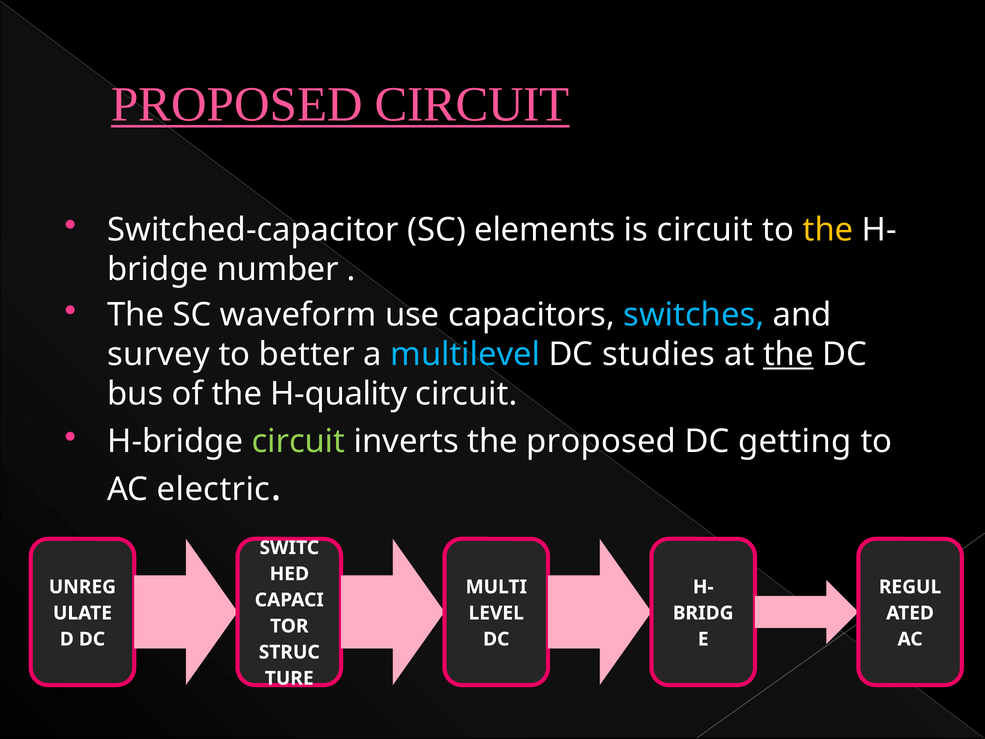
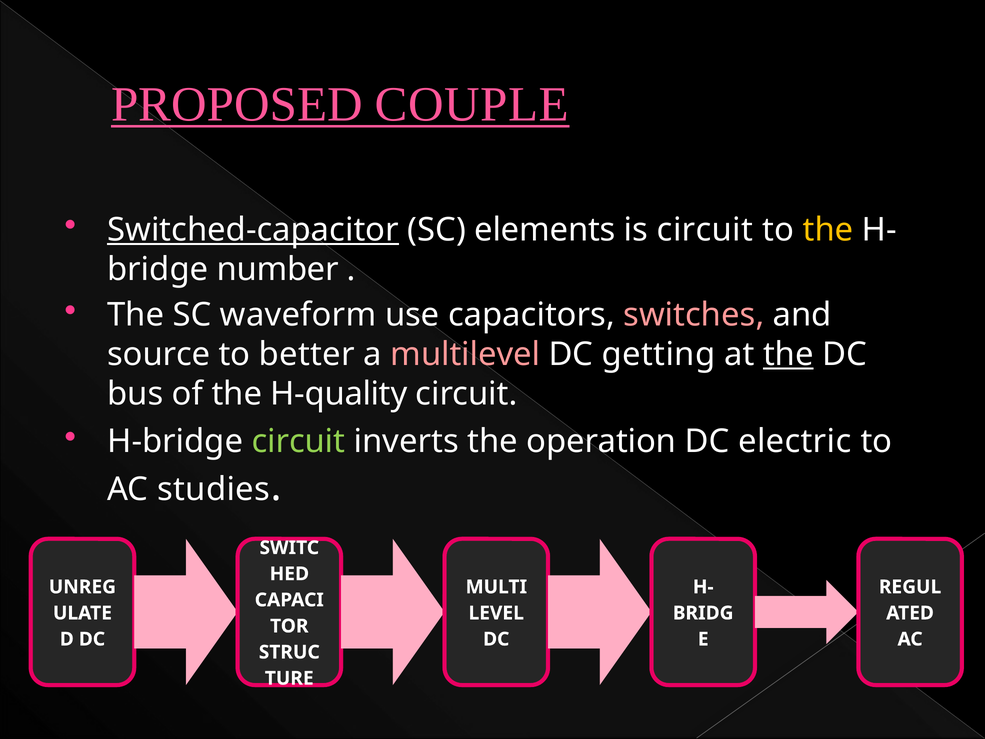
PROPOSED CIRCUIT: CIRCUIT -> COUPLE (472, 104)
Switched-capacitor underline: none -> present (253, 230)
switches colour: light blue -> pink (694, 315)
survey: survey -> source (159, 354)
multilevel colour: light blue -> pink (465, 354)
studies: studies -> getting (659, 354)
the proposed: proposed -> operation (601, 441)
getting: getting -> electric (795, 441)
electric: electric -> studies (214, 489)
